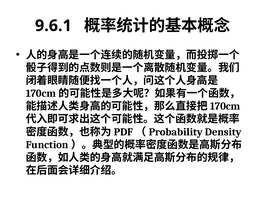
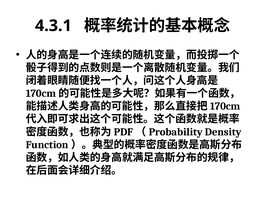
9.6.1: 9.6.1 -> 4.3.1 (53, 26)
